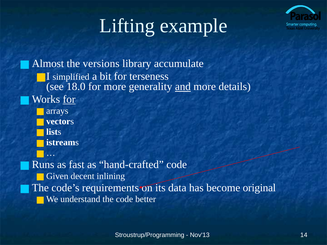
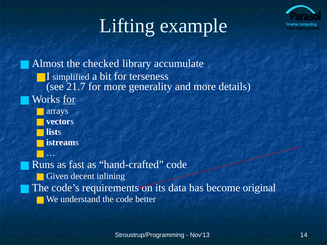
versions: versions -> checked (101, 64)
18.0: 18.0 -> 21.7 (76, 87)
and underline: present -> none (183, 87)
